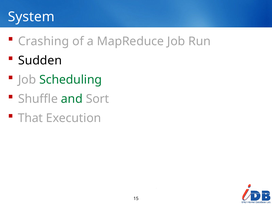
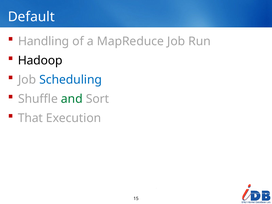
System: System -> Default (31, 17)
Crashing: Crashing -> Handling (44, 41)
Sudden: Sudden -> Hadoop (40, 61)
Scheduling colour: green -> blue (71, 80)
